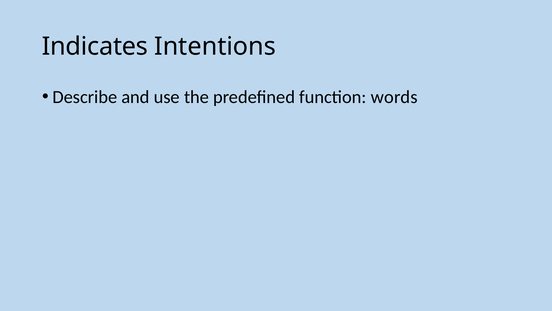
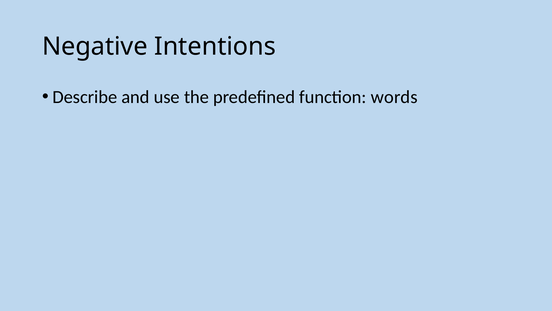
Indicates: Indicates -> Negative (95, 46)
